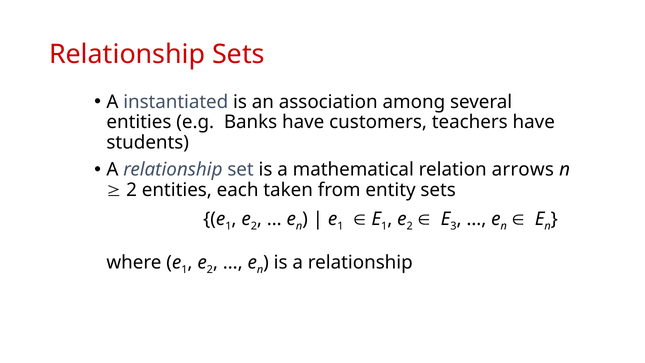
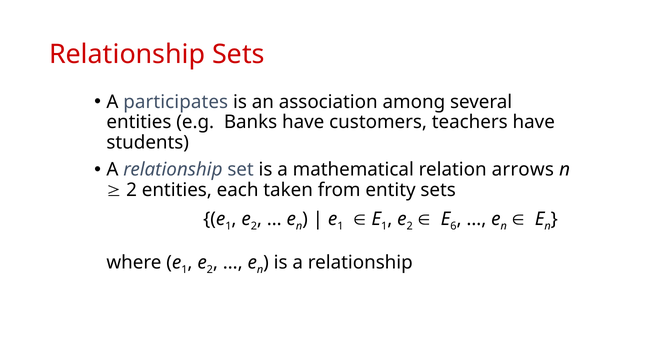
instantiated: instantiated -> participates (176, 102)
3: 3 -> 6 (453, 226)
